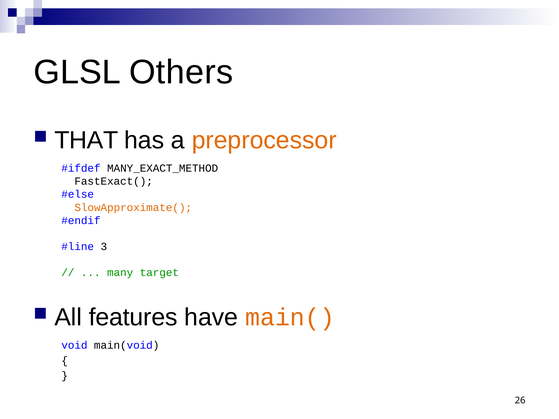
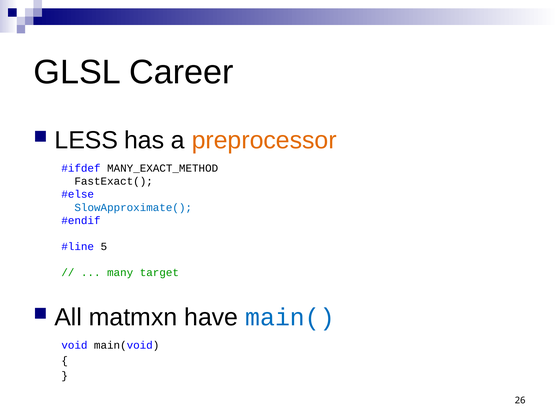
Others: Others -> Career (181, 72)
THAT: THAT -> LESS (86, 141)
SlowApproximate( colour: orange -> blue (133, 208)
3: 3 -> 5 (104, 247)
features: features -> matmxn (133, 318)
main( colour: orange -> blue (290, 318)
